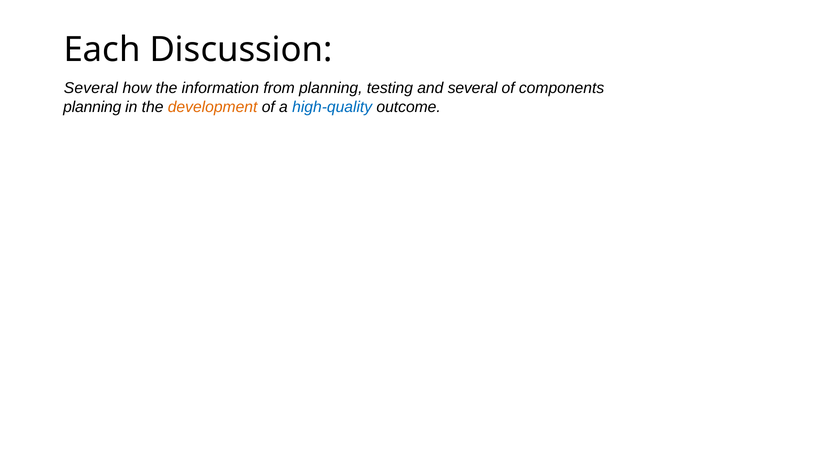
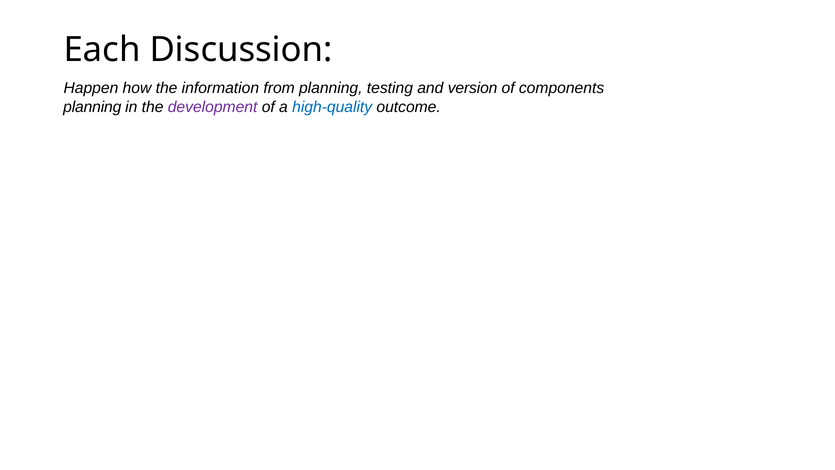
Several: Several -> Happen (91, 88)
and several: several -> version (473, 88)
development colour: orange -> purple (213, 107)
